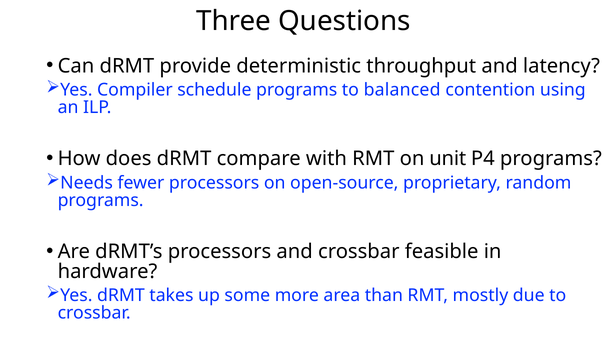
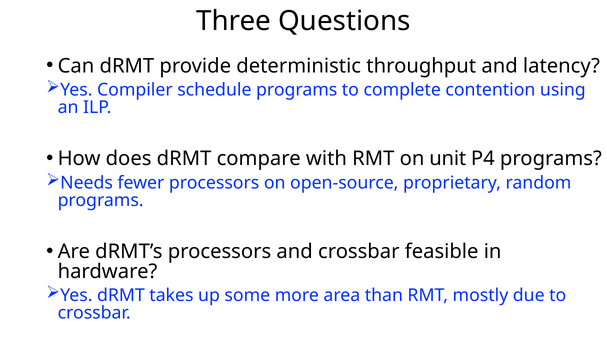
balanced: balanced -> complete (402, 90)
